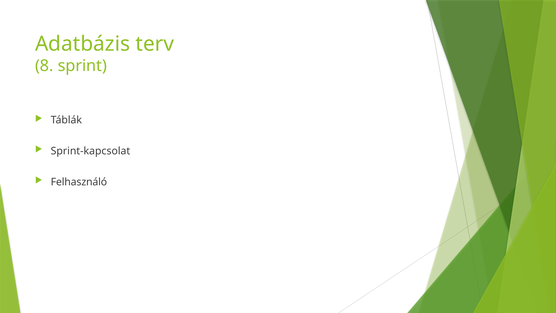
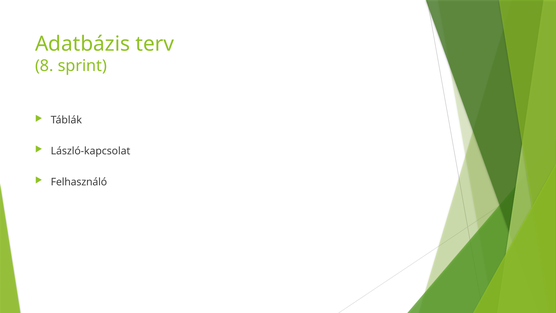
Sprint-kapcsolat: Sprint-kapcsolat -> László-kapcsolat (90, 151)
